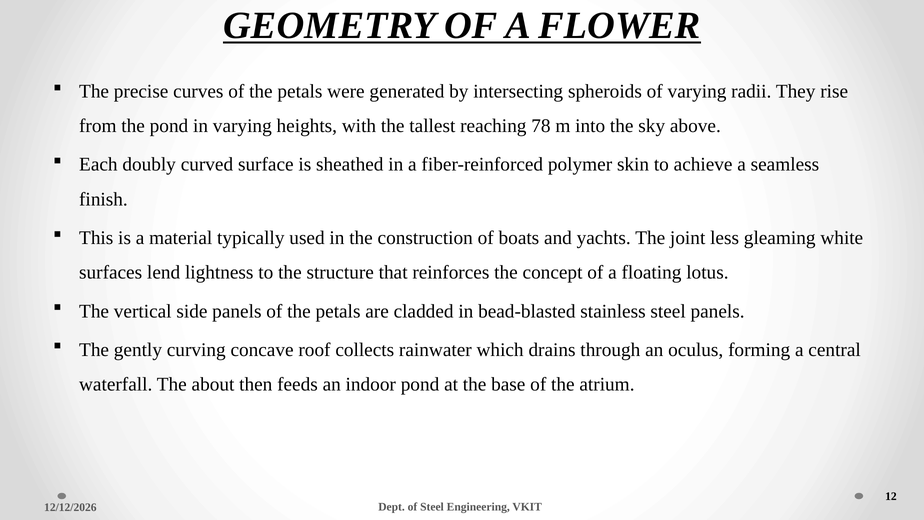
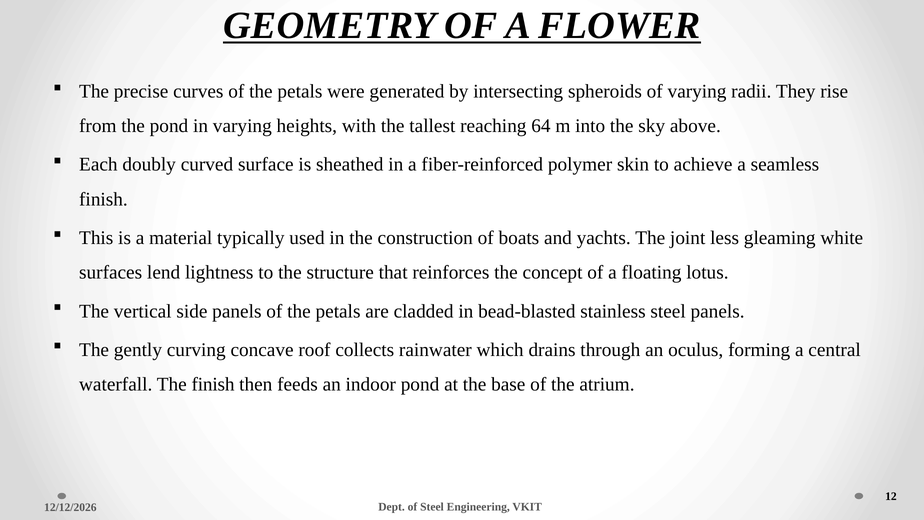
78: 78 -> 64 (541, 126)
The about: about -> finish (213, 384)
